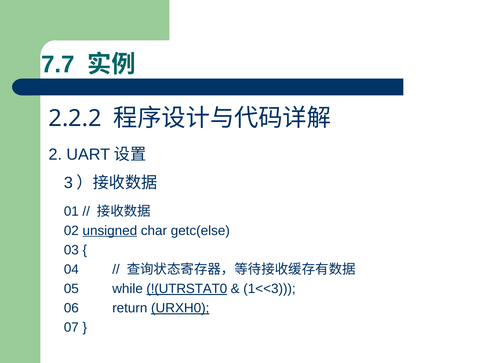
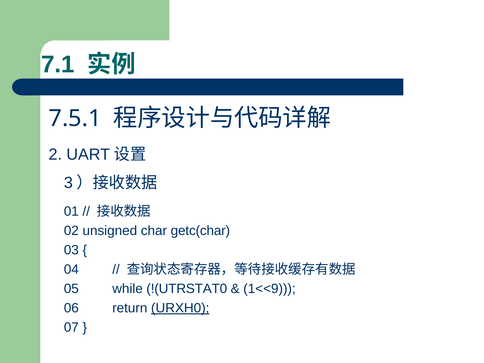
7.7: 7.7 -> 7.1 (58, 65)
2.2.2: 2.2.2 -> 7.5.1 (75, 118)
unsigned underline: present -> none (110, 231)
getc(else: getc(else -> getc(char (200, 231)
!(UTRSTAT0 underline: present -> none (187, 289)
1<<3: 1<<3 -> 1<<9 (270, 289)
